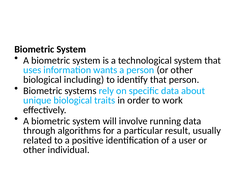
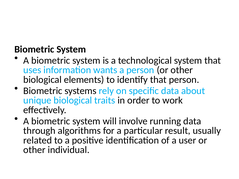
including: including -> elements (84, 80)
